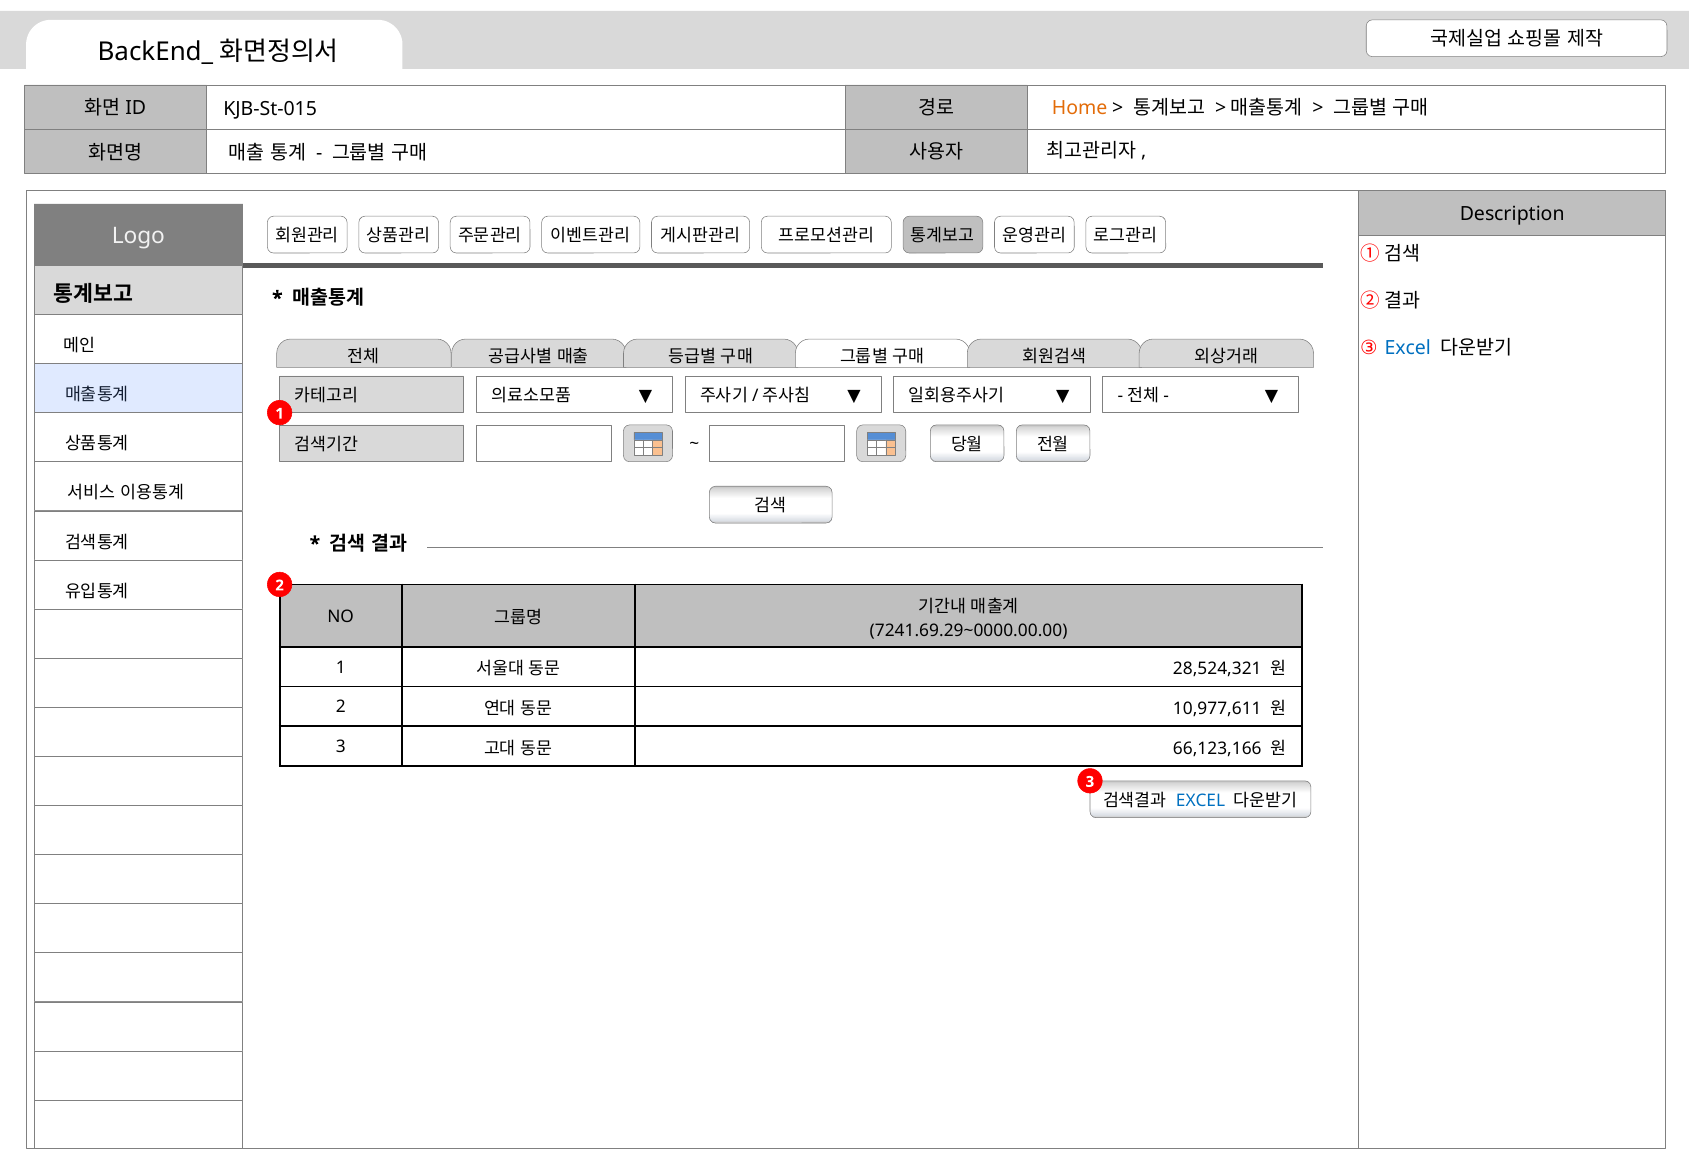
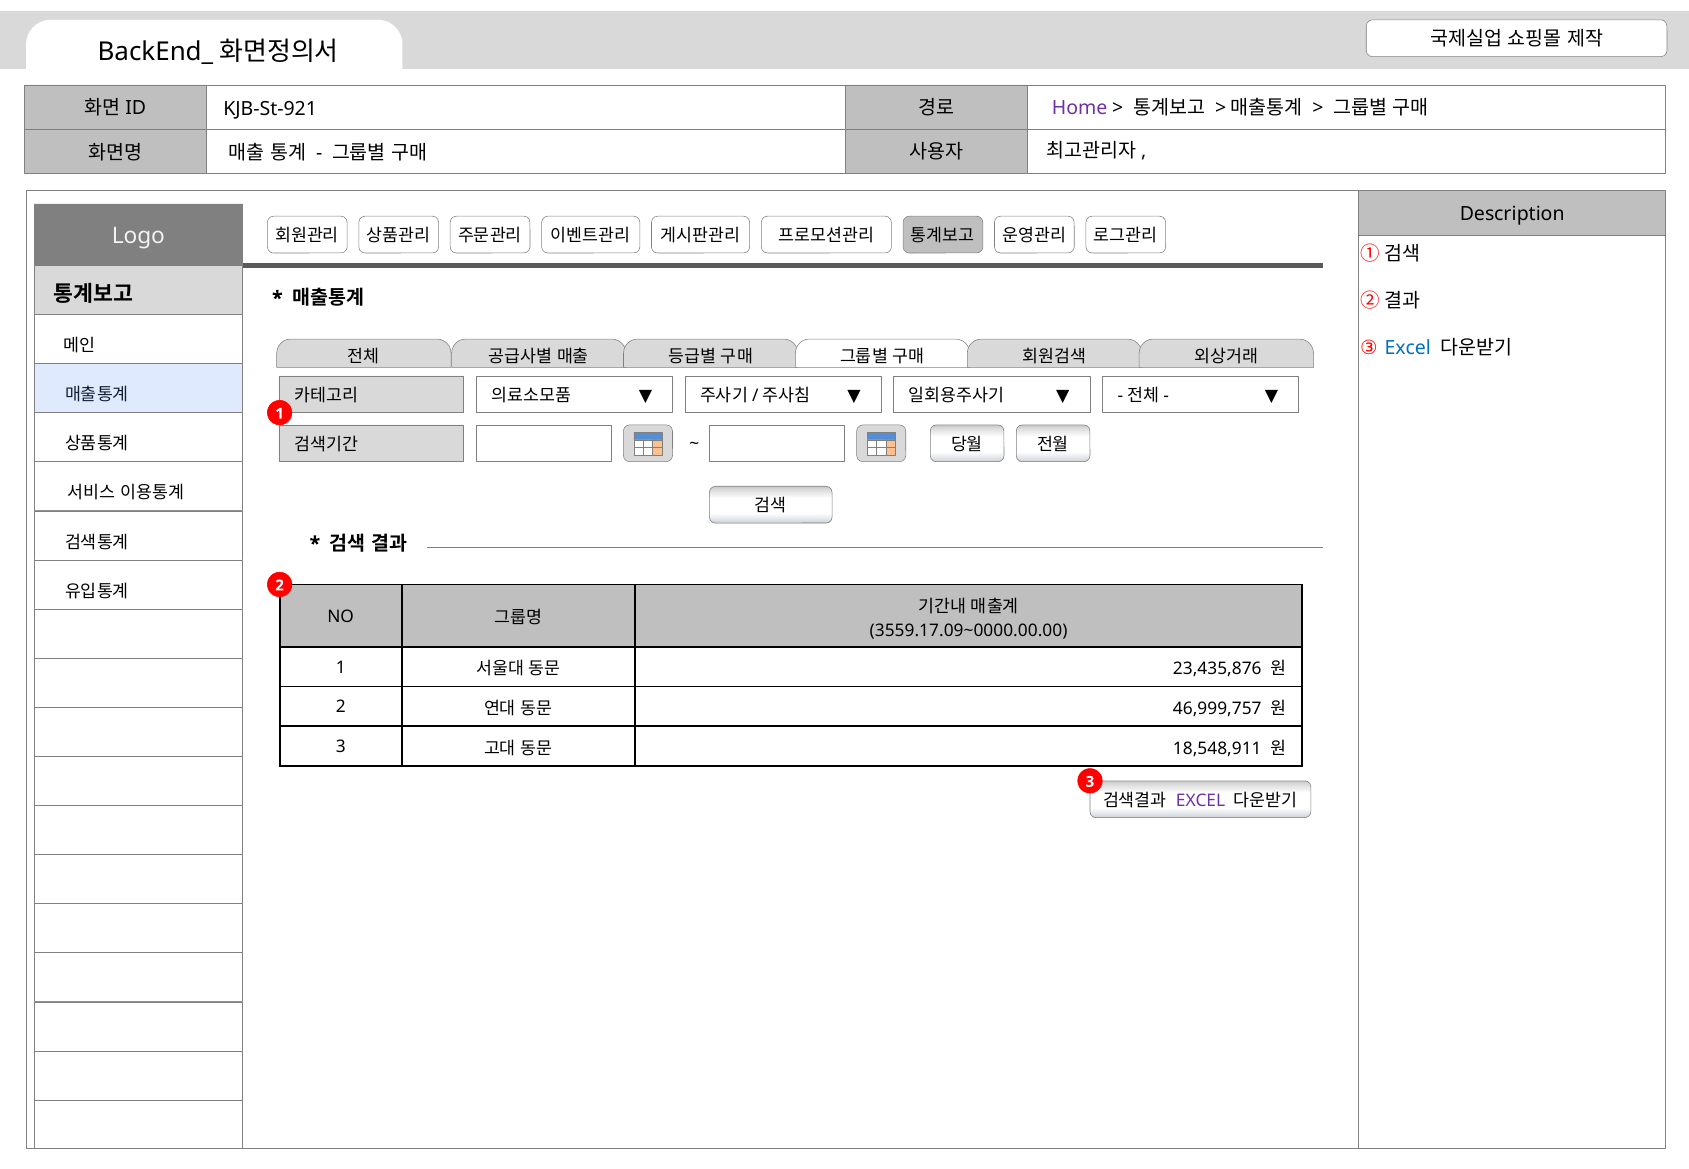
Home colour: orange -> purple (1080, 108)
KJB-St-015: KJB-St-015 -> KJB-St-921 (270, 109)
7241.69.29~0000.00.00: 7241.69.29~0000.00.00 -> 3559.17.09~0000.00.00 (969, 631)
28,524,321: 28,524,321 -> 23,435,876 (1217, 669)
10,977,611: 10,977,611 -> 46,999,757 (1217, 709)
66,123,166: 66,123,166 -> 18,548,911 (1217, 749)
EXCEL colour: blue -> purple (1201, 801)
